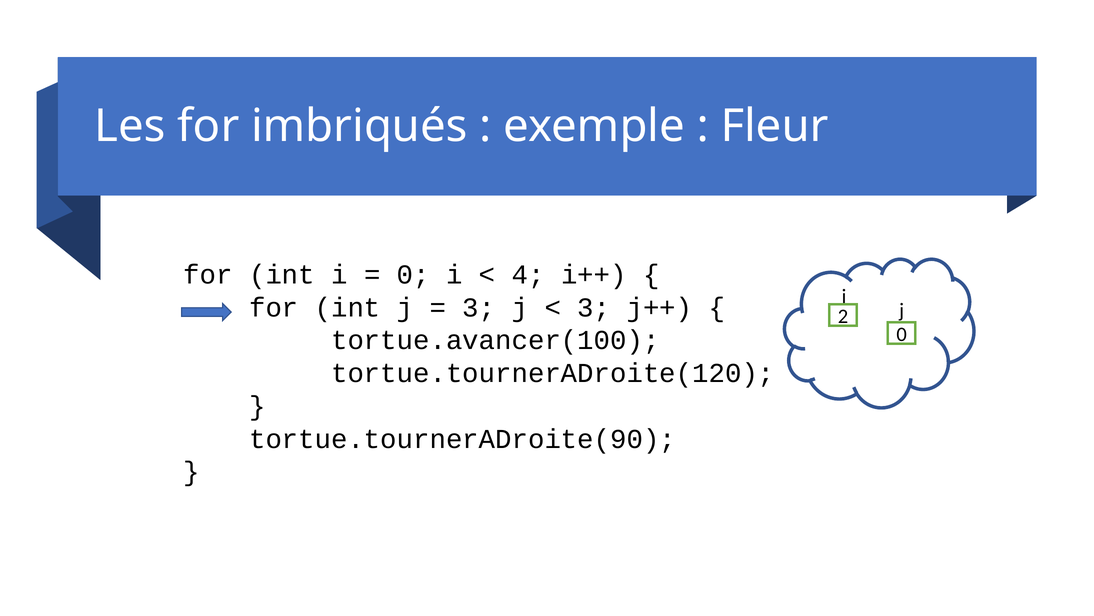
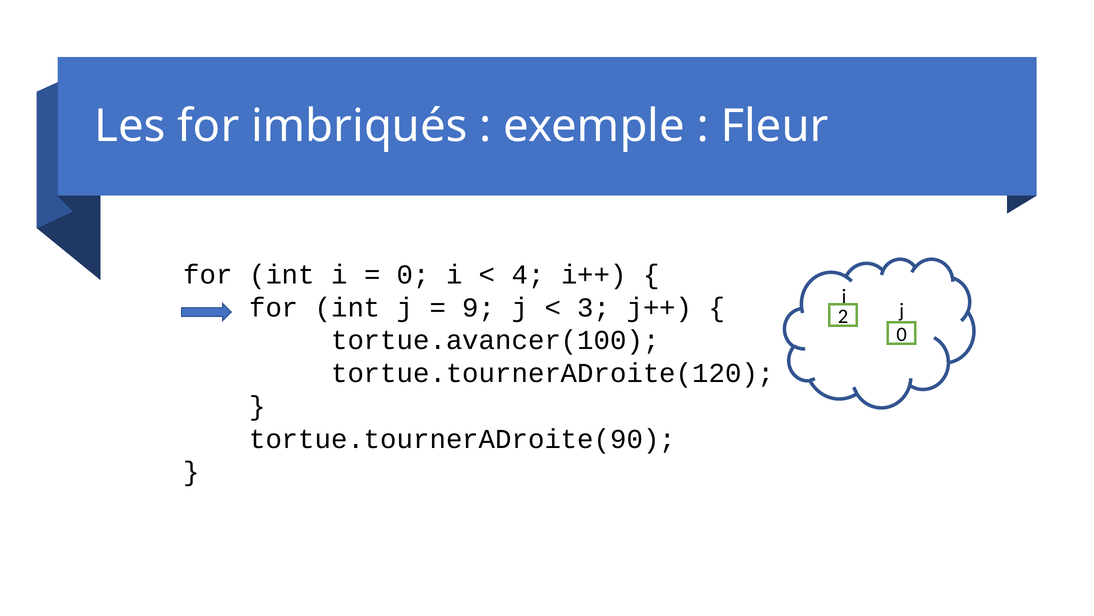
3: 3 -> 9 (479, 307)
